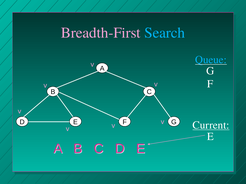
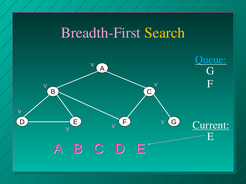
Search colour: light blue -> yellow (165, 33)
